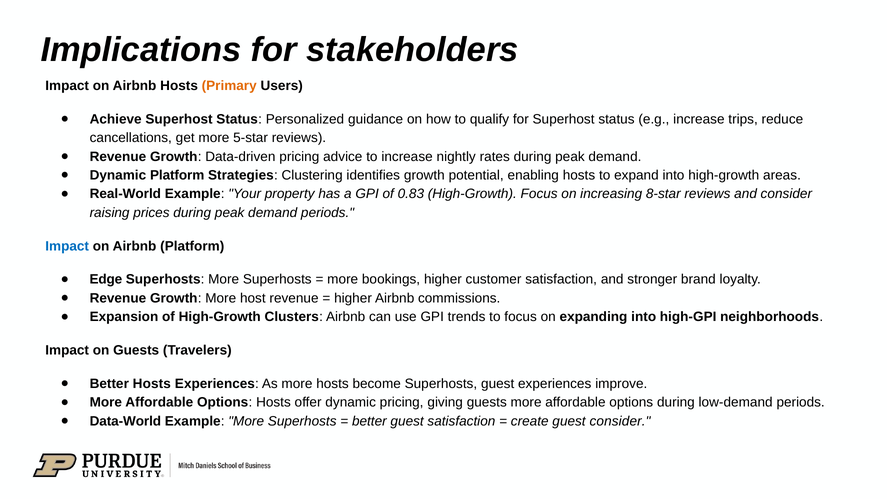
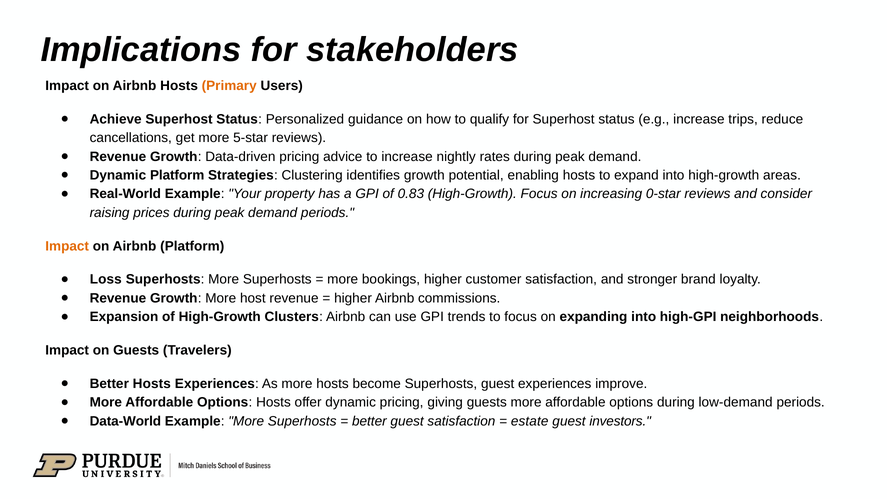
8-star: 8-star -> 0-star (663, 194)
Impact colour: blue -> orange (67, 246)
Edge: Edge -> Loss (106, 279)
create: create -> estate (530, 421)
guest consider: consider -> investors (620, 421)
